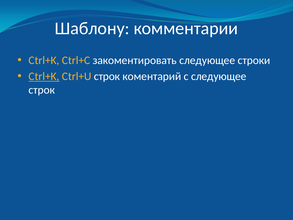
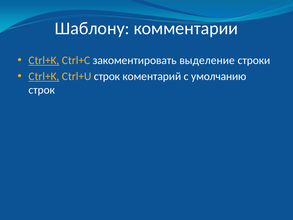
Ctrl+K underline: none -> present (44, 60)
закоментировать следующее: следующее -> выделение (207, 60)
с следующее: следующее -> умолчанию (219, 76)
